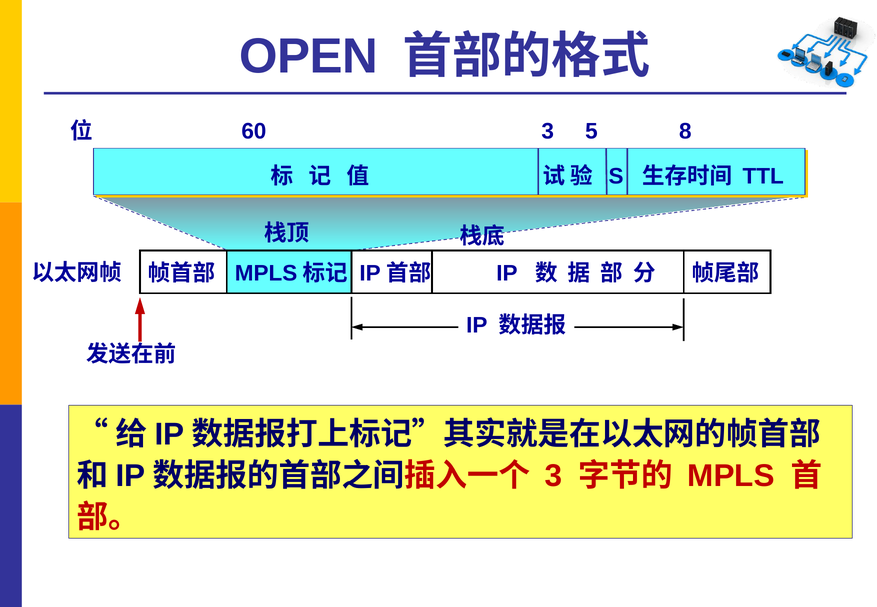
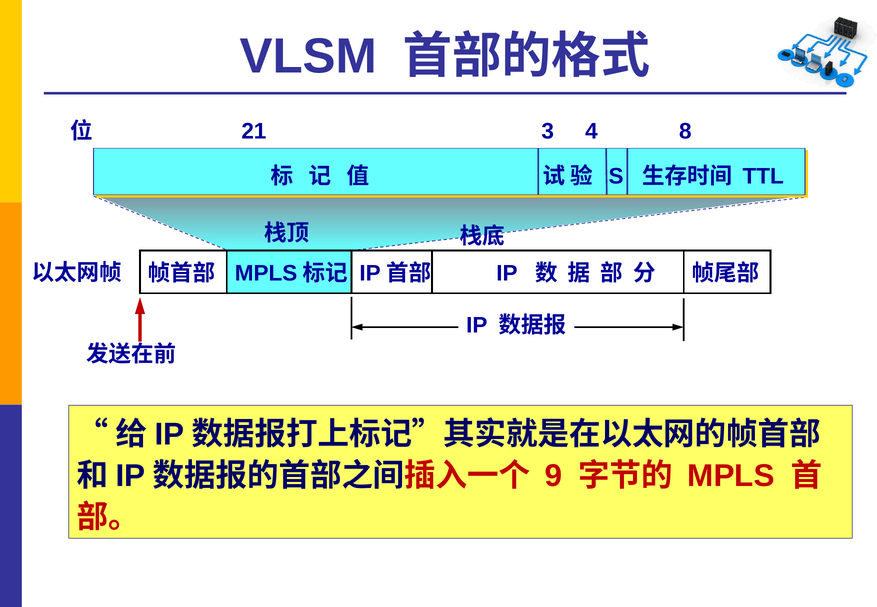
OPEN: OPEN -> VLSM (308, 57)
60: 60 -> 21 (254, 131)
5: 5 -> 4 (591, 131)
3: 3 -> 9 (553, 476)
